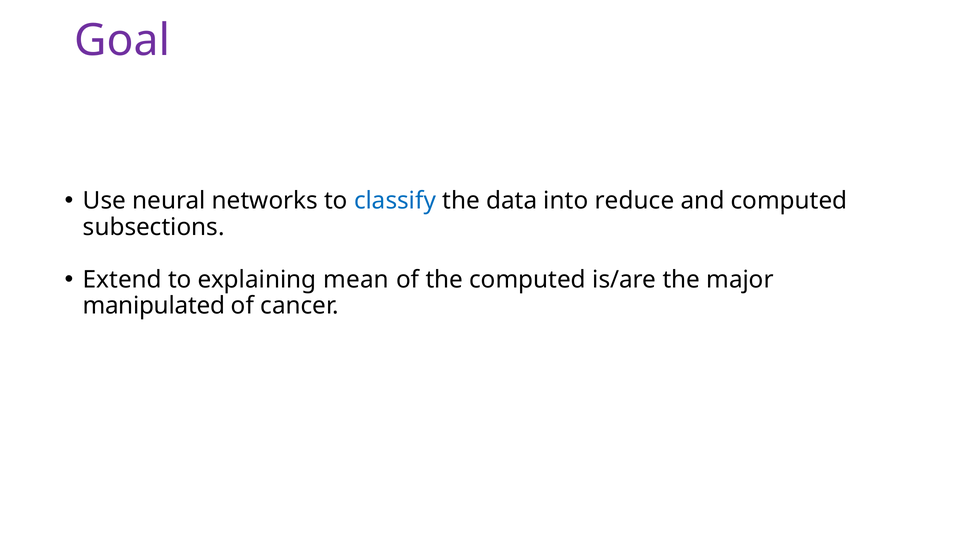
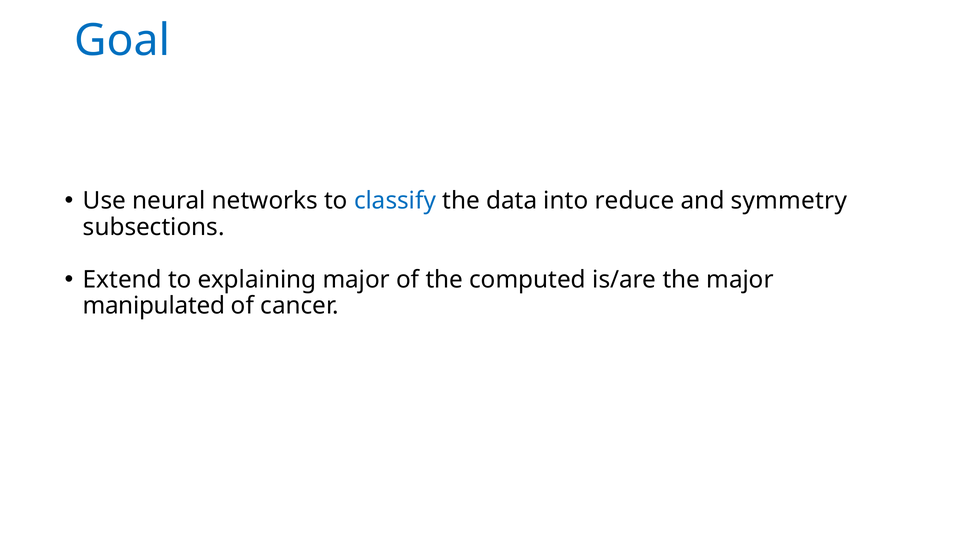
Goal colour: purple -> blue (122, 41)
and computed: computed -> symmetry (789, 201)
explaining mean: mean -> major (356, 280)
